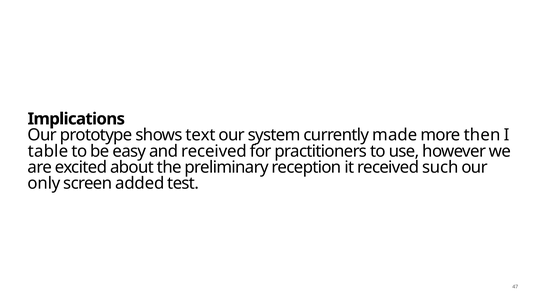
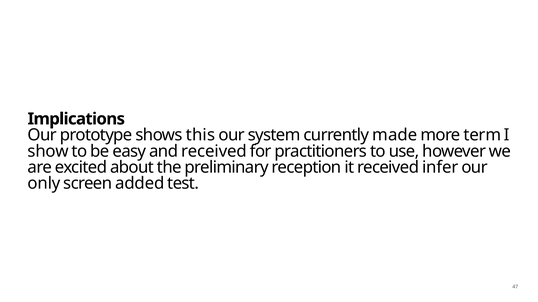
text: text -> this (200, 135)
then: then -> term (482, 135)
table: table -> show (48, 151)
such: such -> infer (440, 168)
